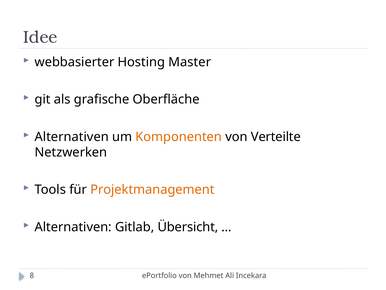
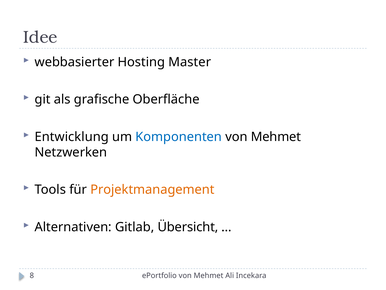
Alternativen: Alternativen -> Entwicklung (72, 137)
Komponenten colour: orange -> blue (179, 137)
Verteilte: Verteilte -> Mehmet (276, 137)
